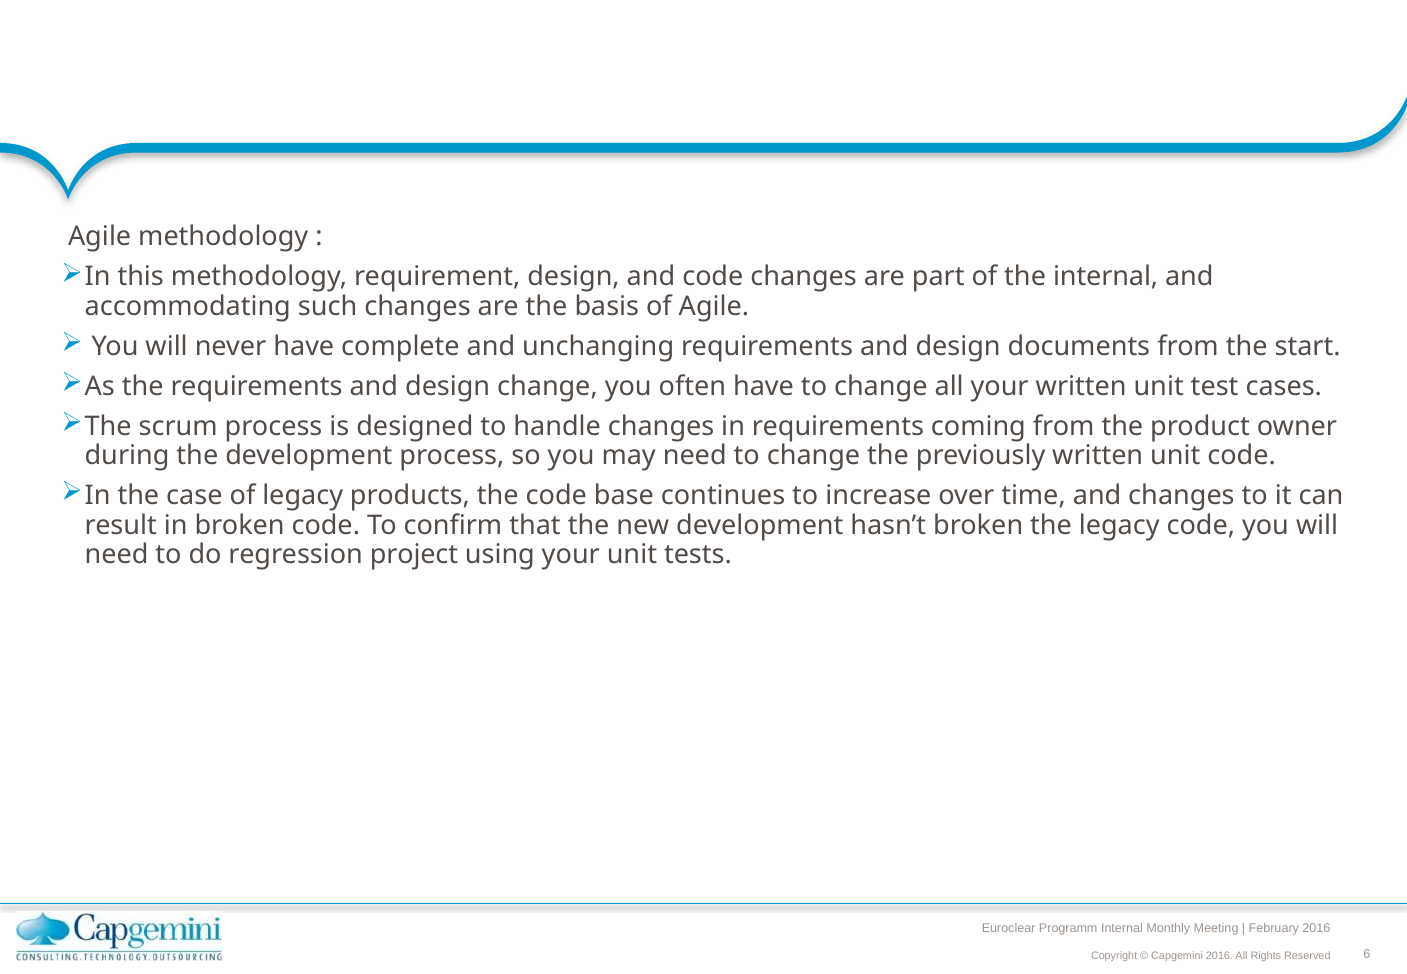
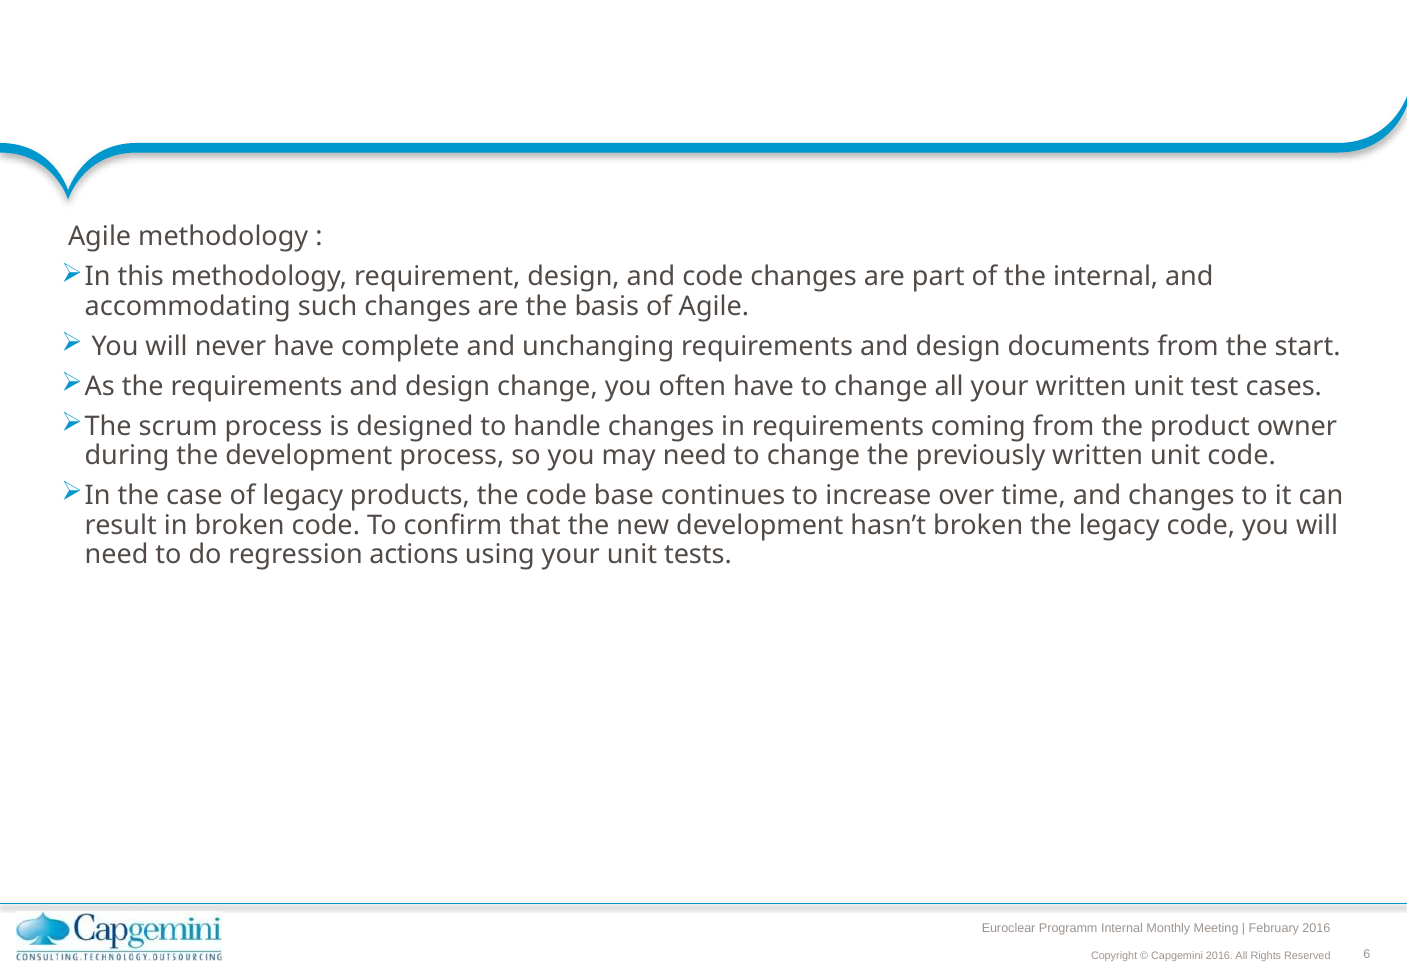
project: project -> actions (414, 554)
